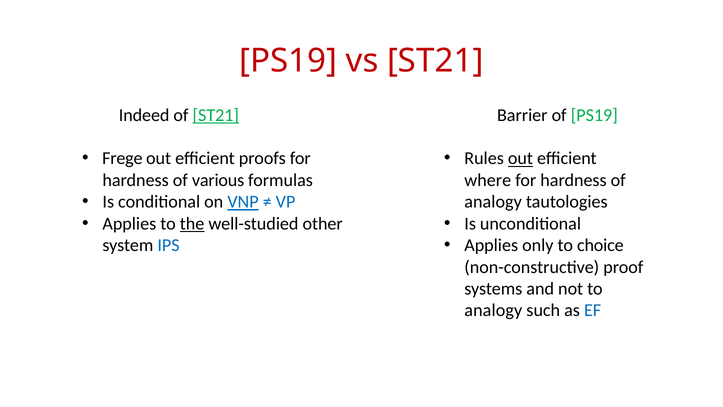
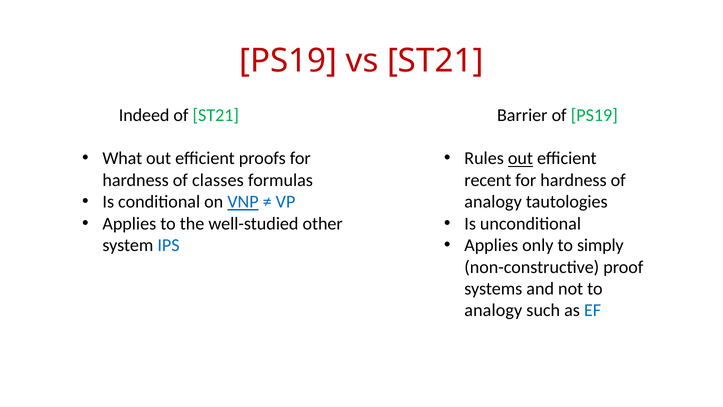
ST21 underline: present -> none (216, 115)
Frege: Frege -> What (122, 158)
various: various -> classes (218, 180)
where: where -> recent (488, 180)
the underline: present -> none (192, 223)
choice: choice -> simply (600, 245)
